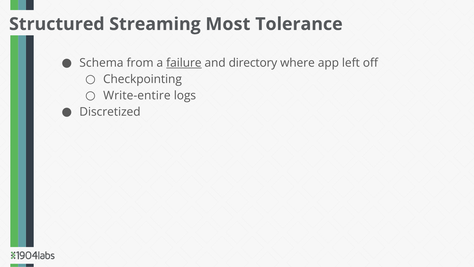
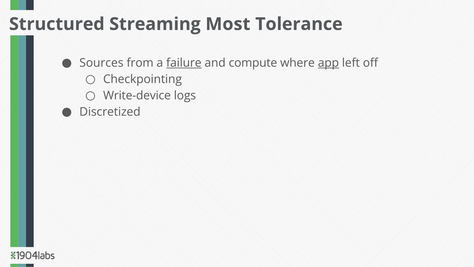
Schema: Schema -> Sources (101, 63)
directory: directory -> compute (253, 63)
app underline: none -> present (328, 63)
Write-entire: Write-entire -> Write-device (137, 95)
